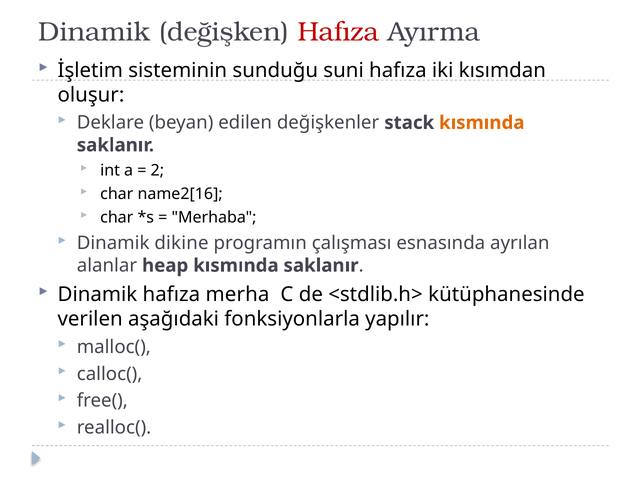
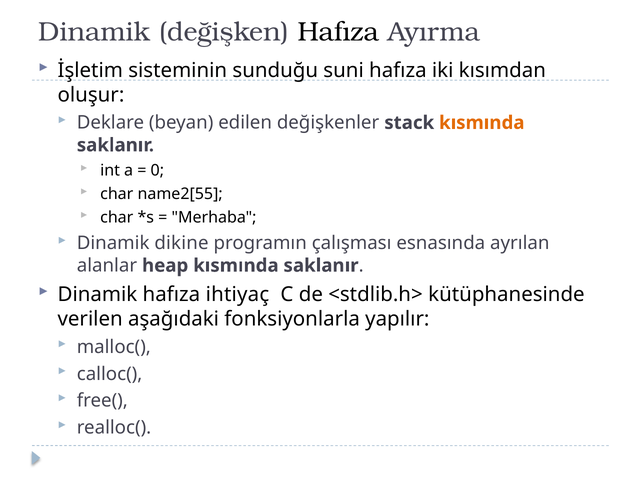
Hafıza colour: red -> black (338, 32)
2: 2 -> 0 (157, 170)
name2[16: name2[16 -> name2[55 (180, 194)
merha: merha -> ihtiyaç (237, 294)
